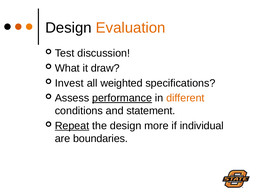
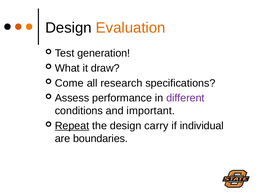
discussion: discussion -> generation (104, 53)
Invest: Invest -> Come (69, 83)
weighted: weighted -> research (121, 83)
performance underline: present -> none (122, 98)
different colour: orange -> purple (185, 98)
statement: statement -> important (151, 111)
more: more -> carry (156, 126)
